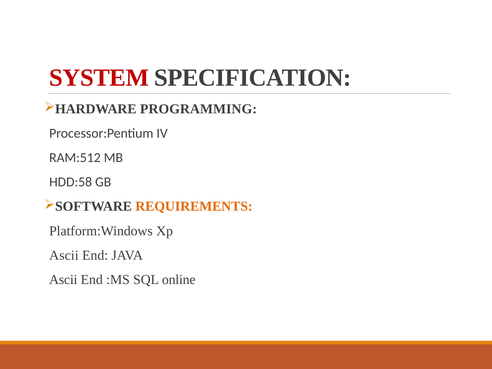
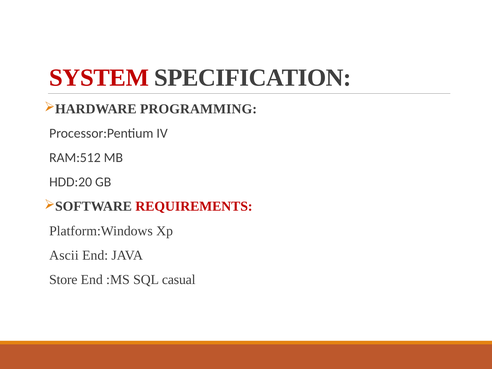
HDD:58: HDD:58 -> HDD:20 (71, 182)
REQUIREMENTS colour: orange -> red (194, 206)
Ascii: Ascii -> Store (63, 280)
online: online -> casual (179, 280)
